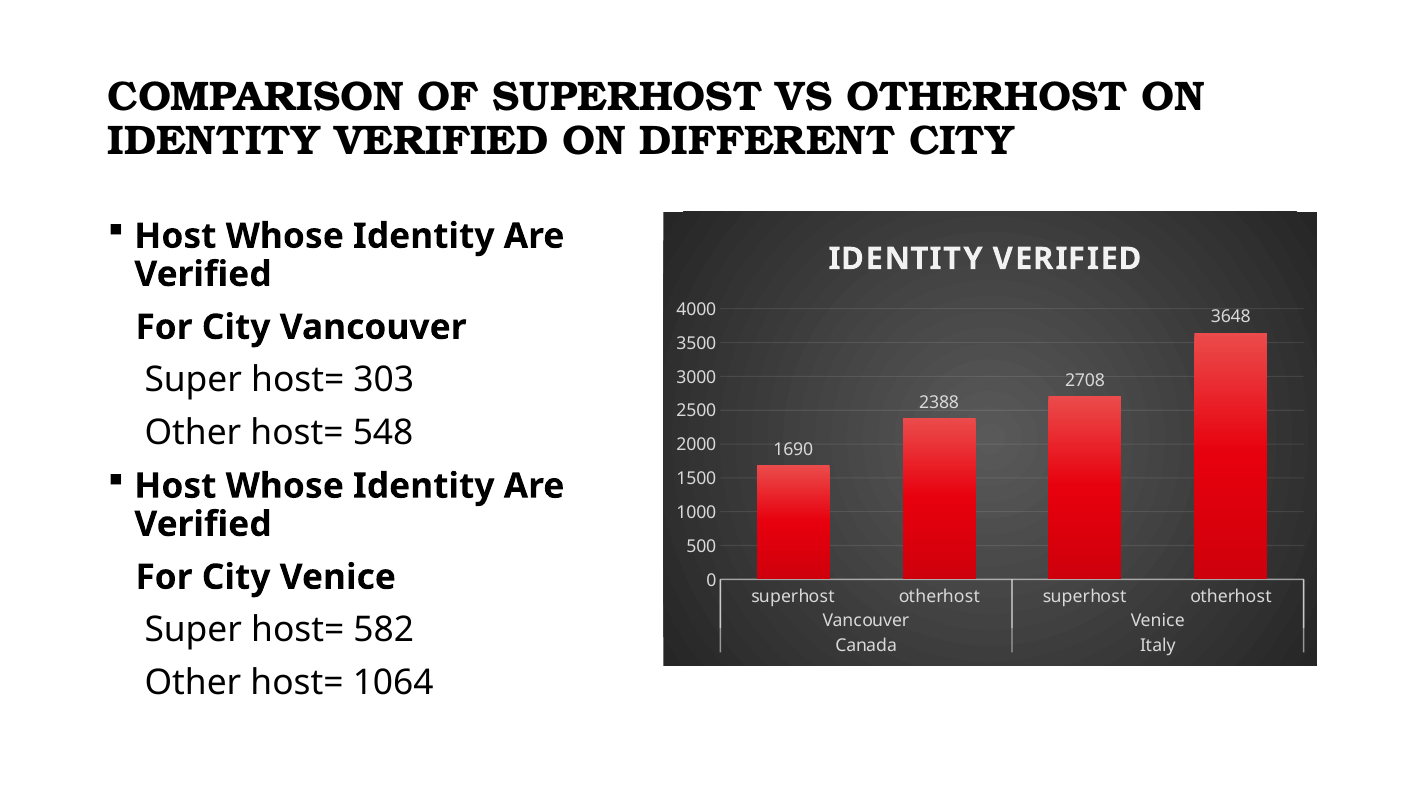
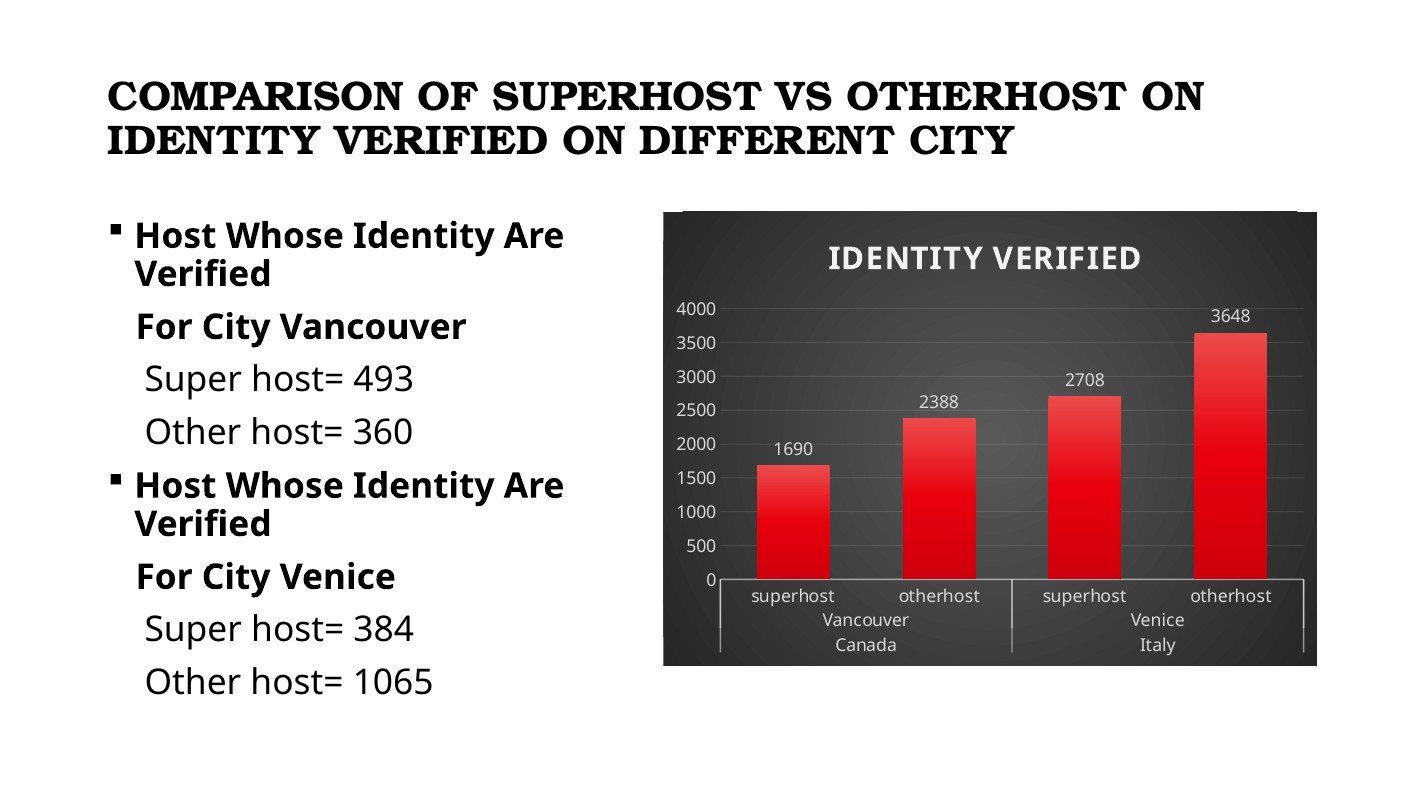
303: 303 -> 493 (384, 380)
548: 548 -> 360 (383, 433)
582: 582 -> 384 (384, 630)
1064: 1064 -> 1065 (393, 683)
